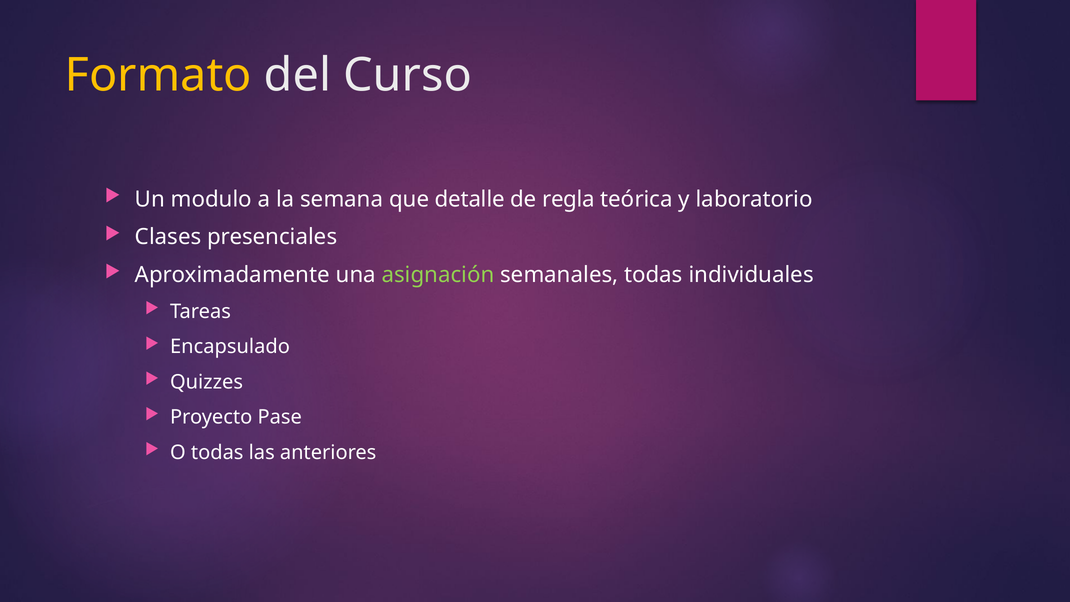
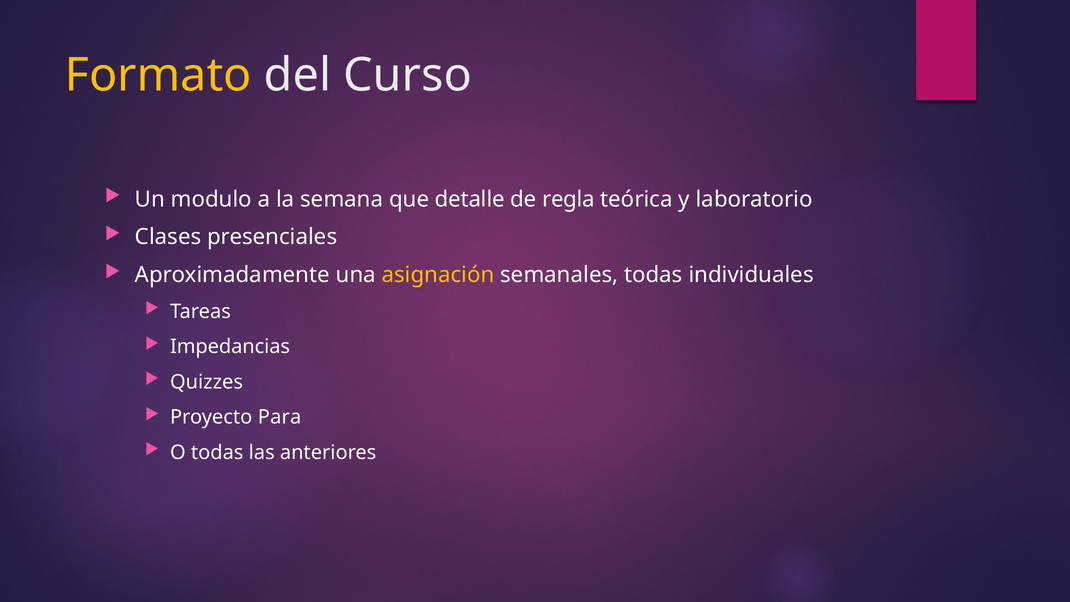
asignación colour: light green -> yellow (438, 275)
Encapsulado: Encapsulado -> Impedancias (230, 347)
Pase: Pase -> Para (280, 417)
